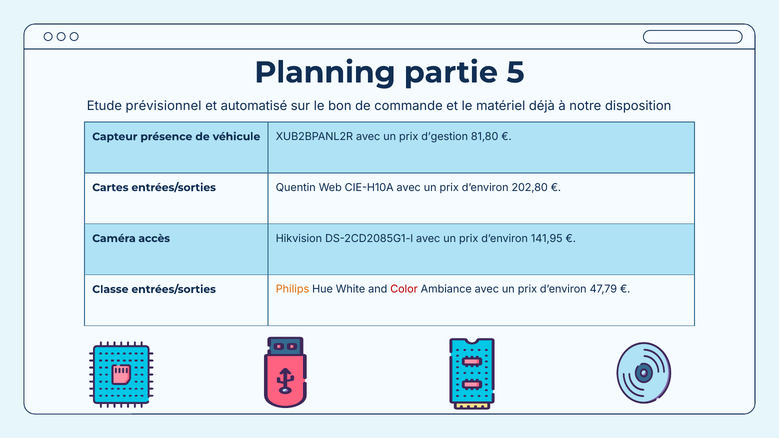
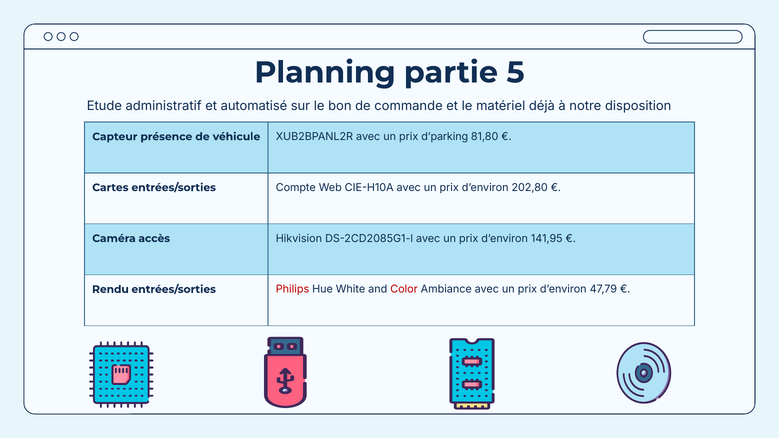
prévisionnel: prévisionnel -> administratif (164, 106)
d’gestion: d’gestion -> d’parking (445, 137)
Quentin: Quentin -> Compte (296, 188)
Classe: Classe -> Rendu (110, 289)
Philips colour: orange -> red (293, 289)
